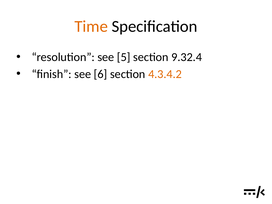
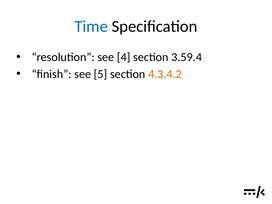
Time colour: orange -> blue (91, 26)
5: 5 -> 4 (124, 57)
9.32.4: 9.32.4 -> 3.59.4 (187, 57)
6: 6 -> 5 (101, 74)
